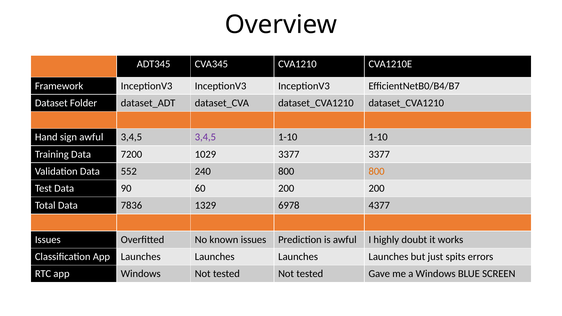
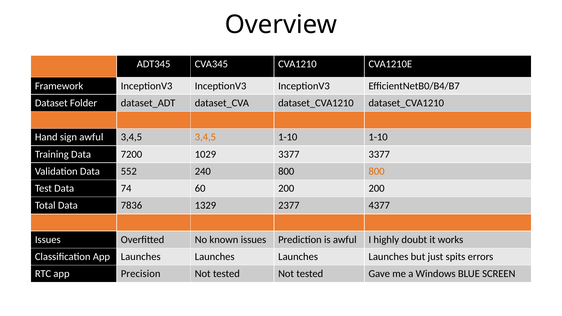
3,4,5 colour: purple -> orange (205, 137)
90: 90 -> 74 (126, 189)
6978: 6978 -> 2377 (289, 206)
app Windows: Windows -> Precision (141, 274)
